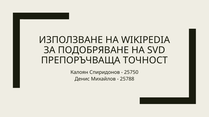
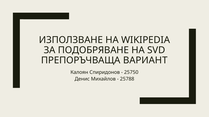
ТОЧНОСТ: ТОЧНОСТ -> ВАРИАНТ (145, 61)
